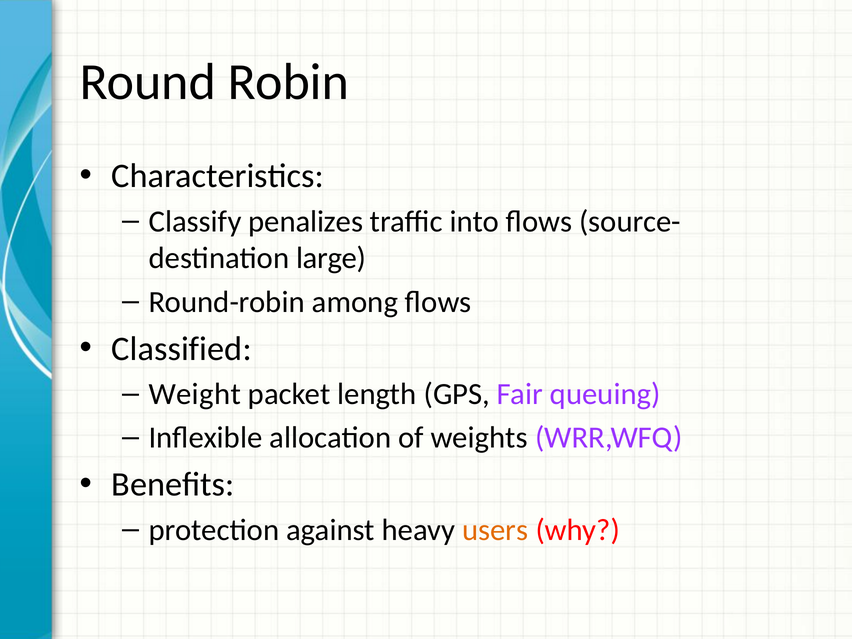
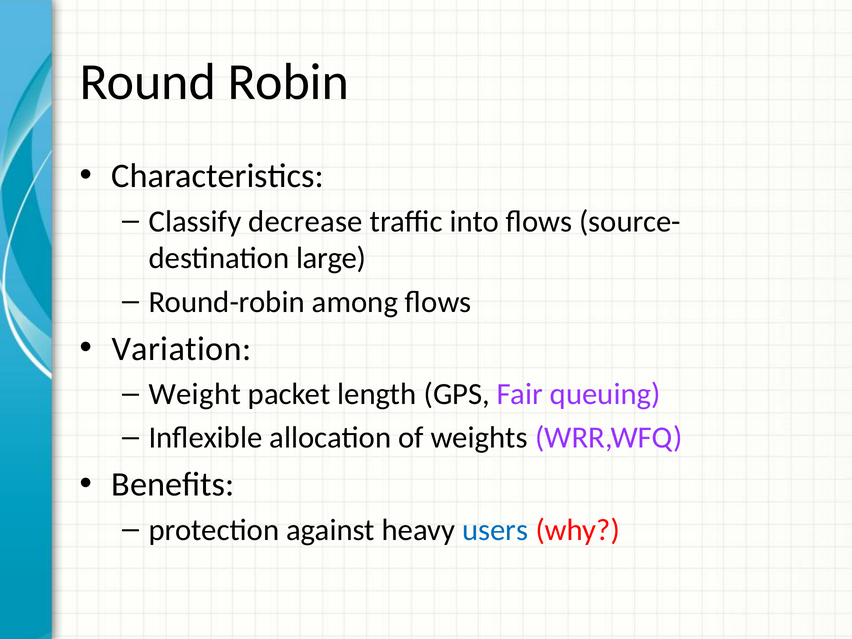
penalizes: penalizes -> decrease (306, 221)
Classified: Classified -> Variation (181, 349)
users colour: orange -> blue (495, 530)
